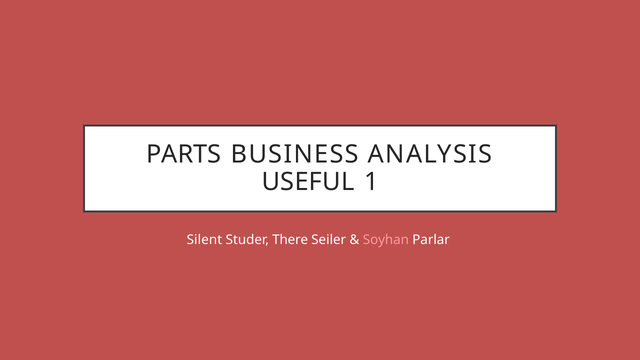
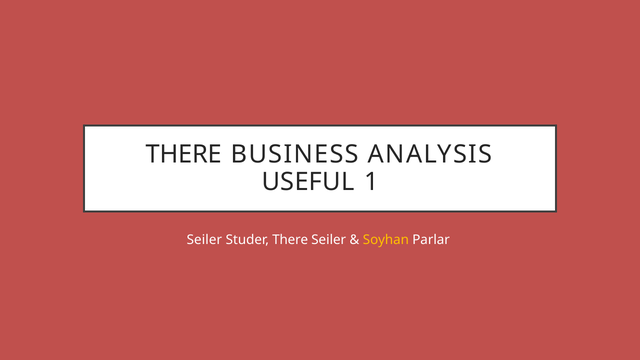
PARTS: PARTS -> THERE (184, 155)
Silent: Silent -> Seiler (204, 240)
Soyhan colour: pink -> yellow (386, 240)
